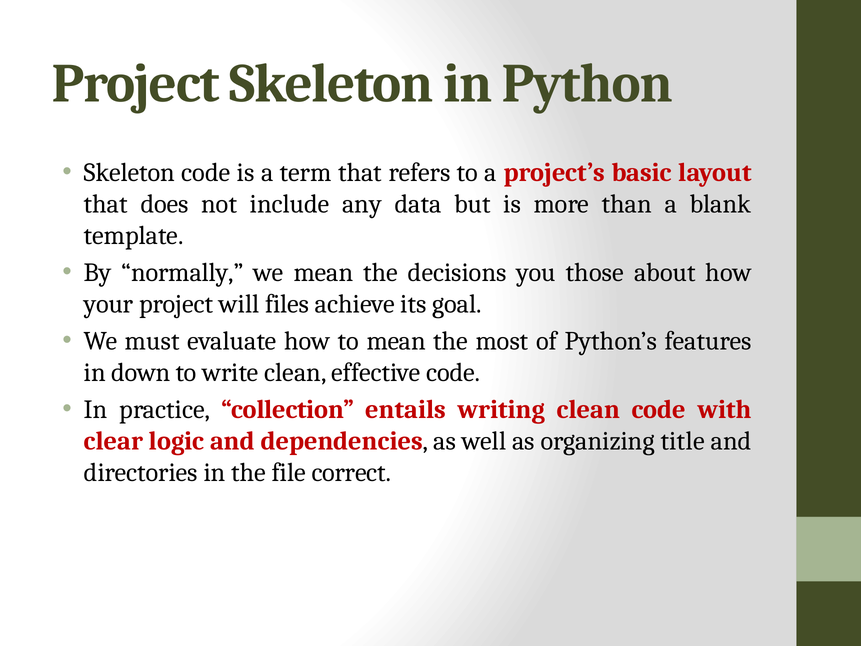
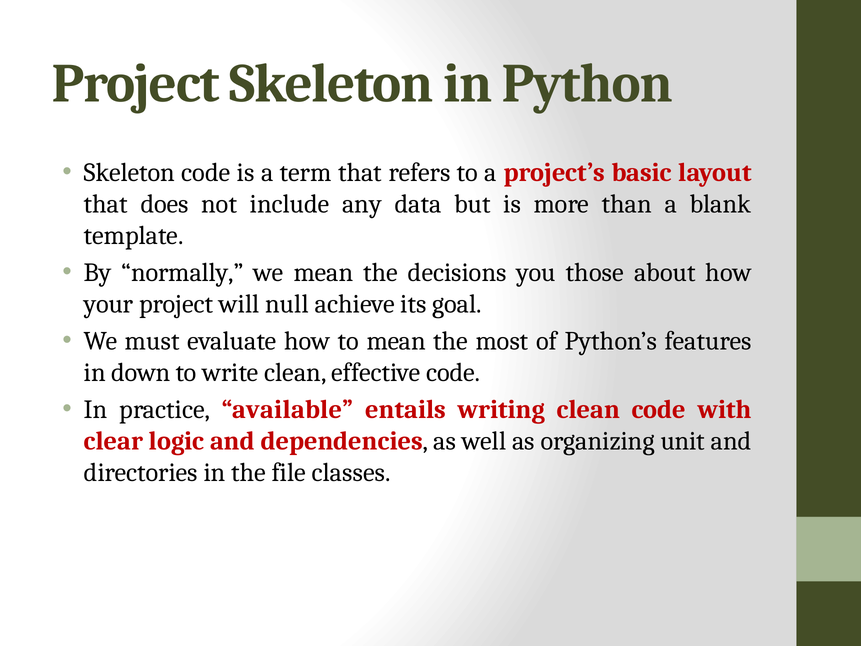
files: files -> null (287, 304)
collection: collection -> available (287, 409)
title: title -> unit (683, 441)
correct: correct -> classes (351, 472)
